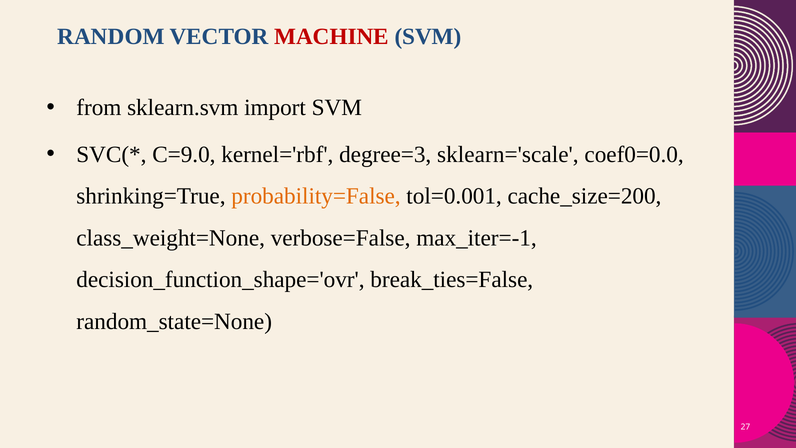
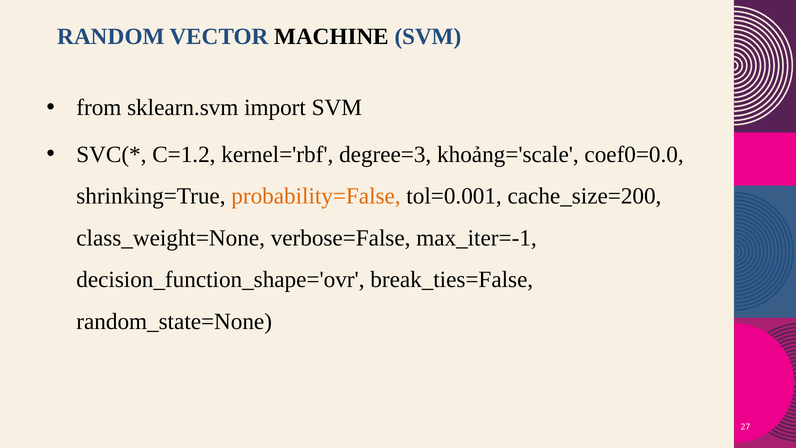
MACHINE colour: red -> black (331, 37)
C=9.0: C=9.0 -> C=1.2 (184, 154)
sklearn='scale: sklearn='scale -> khoảng='scale (508, 154)
